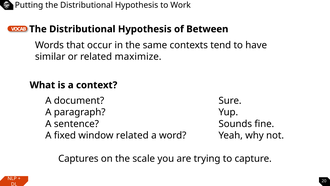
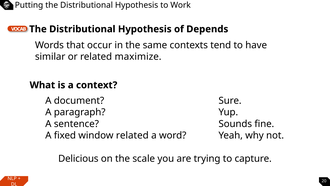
Between: Between -> Depends (207, 29)
Captures: Captures -> Delicious (78, 158)
